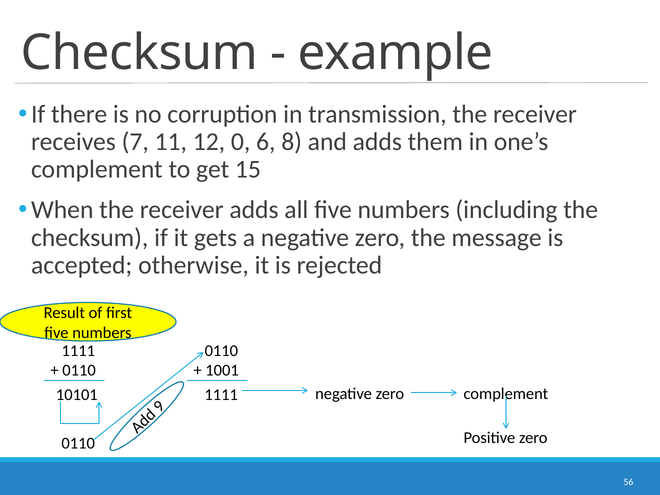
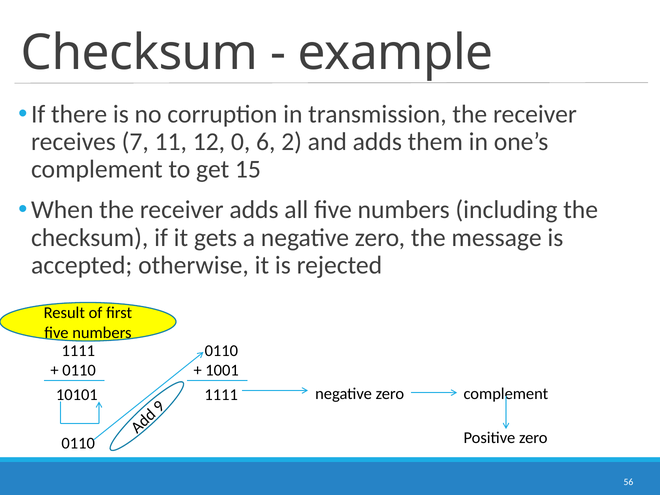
8: 8 -> 2 (292, 142)
